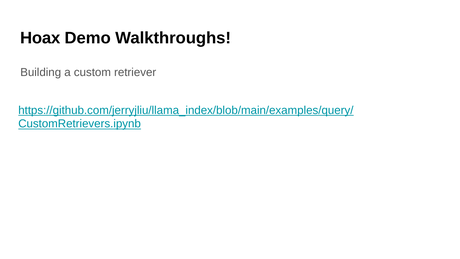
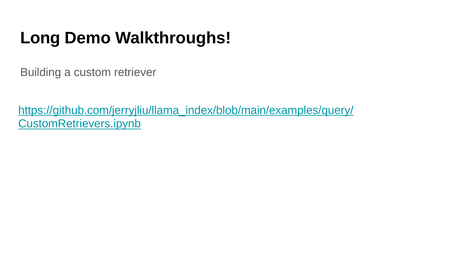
Hoax: Hoax -> Long (40, 38)
